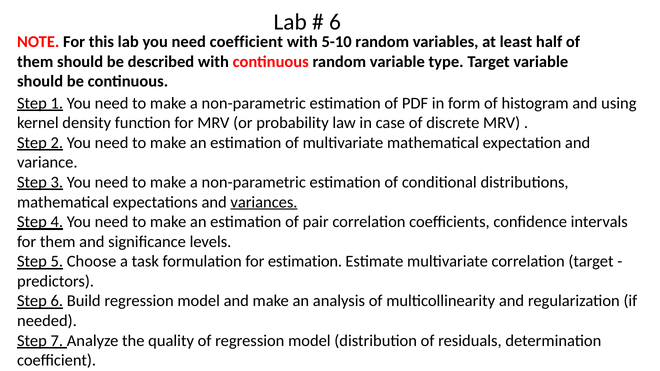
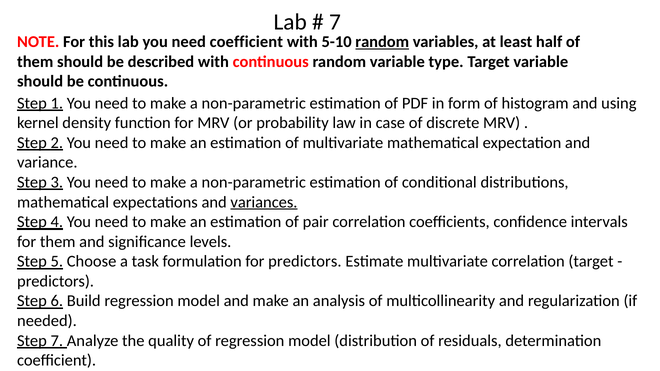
6: 6 -> 7 (335, 22)
random underline: none -> present (382, 42)
for estimation: estimation -> predictors (305, 262)
